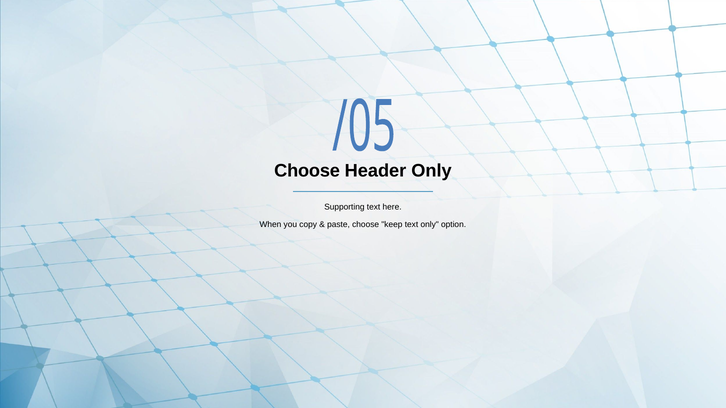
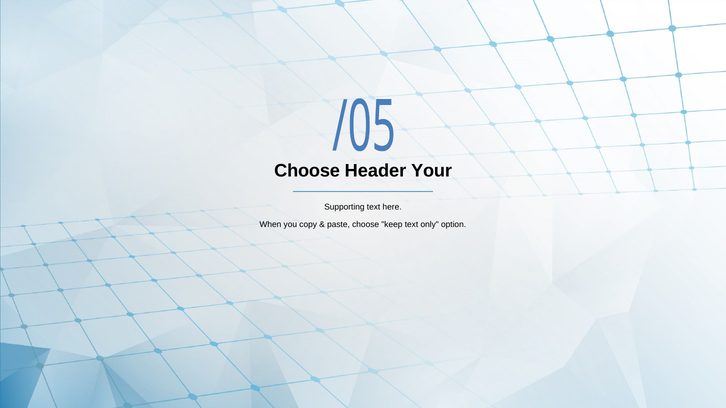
Header Only: Only -> Your (432, 171)
